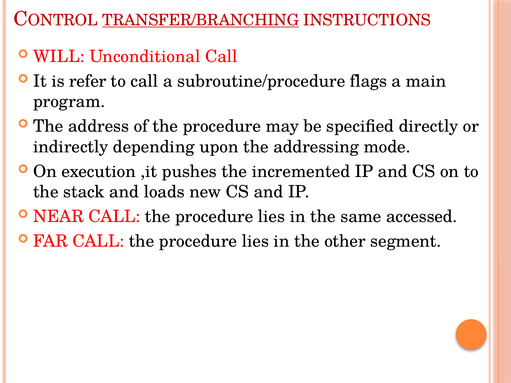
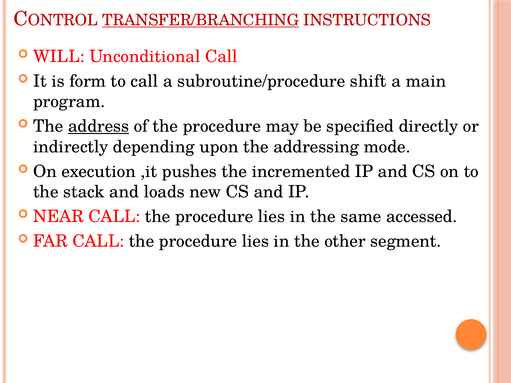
refer: refer -> form (88, 81)
flags: flags -> shift (368, 81)
address underline: none -> present (99, 126)
